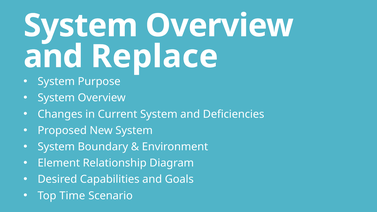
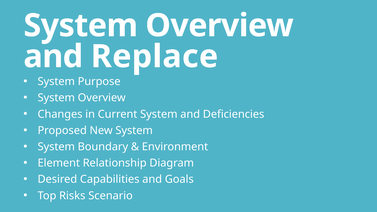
Time: Time -> Risks (72, 196)
